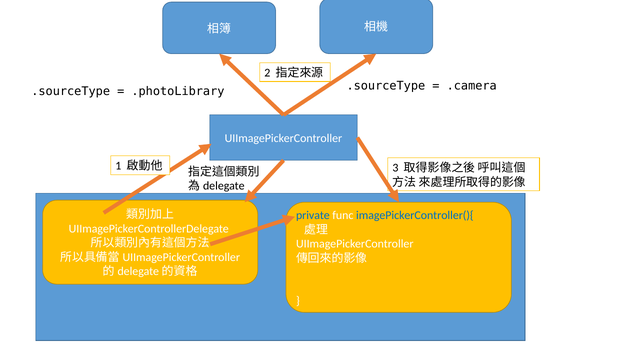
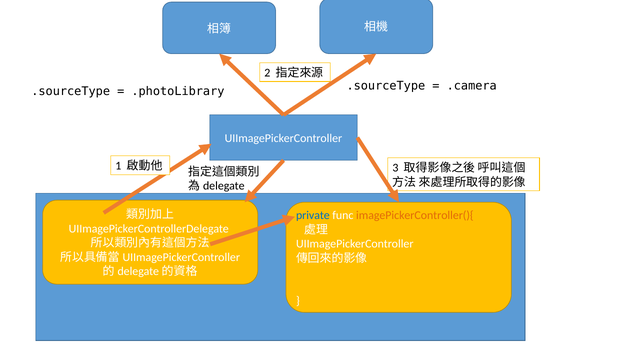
imagePickerController(){ colour: blue -> orange (415, 216)
